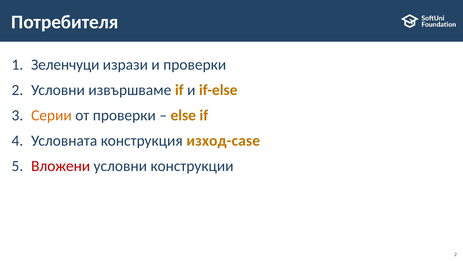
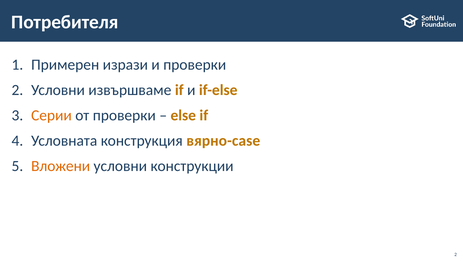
Зеленчуци: Зеленчуци -> Примерен (65, 65)
изход-case: изход-case -> вярно-case (223, 140)
Вложени colour: red -> orange (61, 166)
